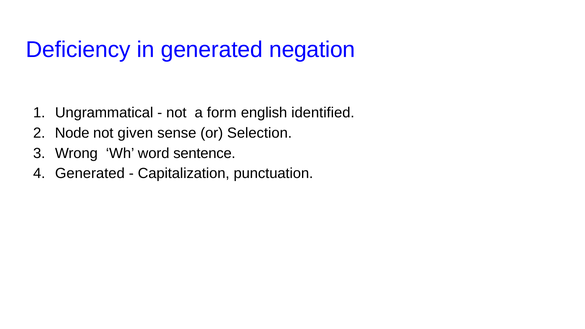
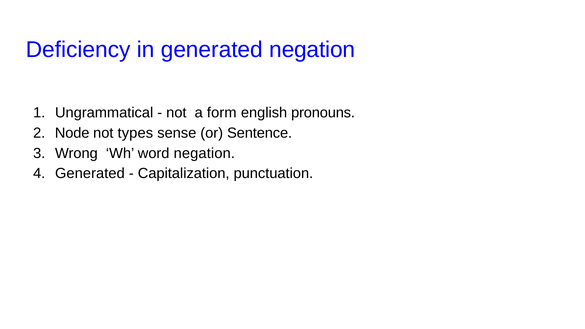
identified: identified -> pronouns (323, 113)
given: given -> types (135, 133)
Selection: Selection -> Sentence (260, 133)
word sentence: sentence -> negation (204, 153)
